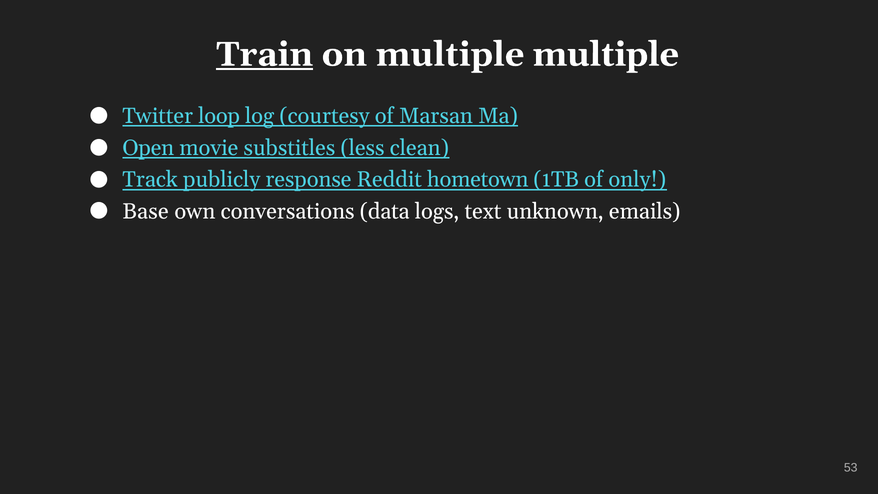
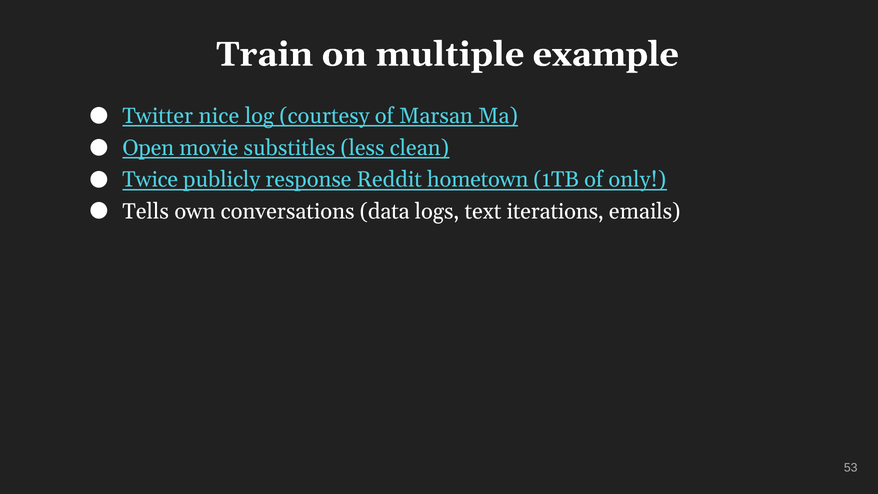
Train underline: present -> none (265, 54)
multiple multiple: multiple -> example (606, 54)
loop: loop -> nice (219, 116)
Track: Track -> Twice (150, 180)
Base: Base -> Tells (146, 211)
unknown: unknown -> iterations (555, 211)
